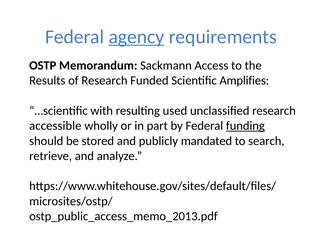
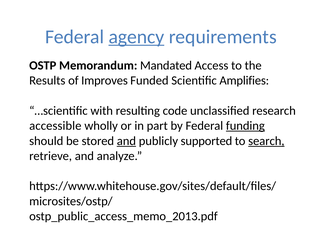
Sackmann: Sackmann -> Mandated (166, 65)
of Research: Research -> Improves (105, 80)
used: used -> code (175, 111)
and underline: none -> present (126, 141)
mandated: mandated -> supported (206, 141)
search underline: none -> present (266, 141)
